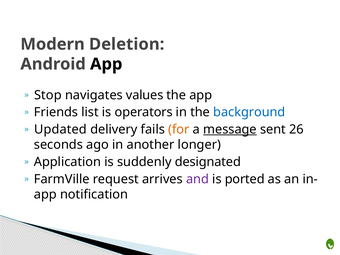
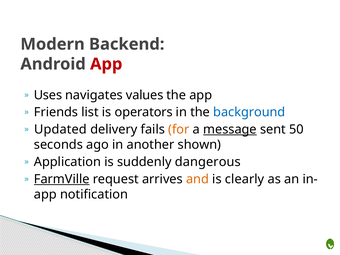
Deletion: Deletion -> Backend (127, 44)
App colour: black -> red (106, 64)
Stop: Stop -> Uses (48, 95)
26: 26 -> 50 (296, 129)
longer: longer -> shown (199, 145)
designated: designated -> dangerous (208, 162)
FarmVille underline: none -> present (62, 179)
and colour: purple -> orange (198, 179)
ported: ported -> clearly (245, 179)
